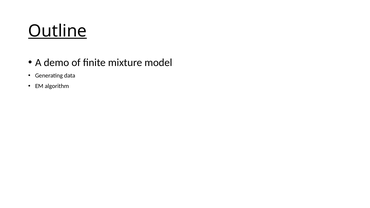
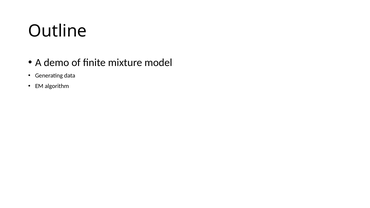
Outline underline: present -> none (58, 31)
